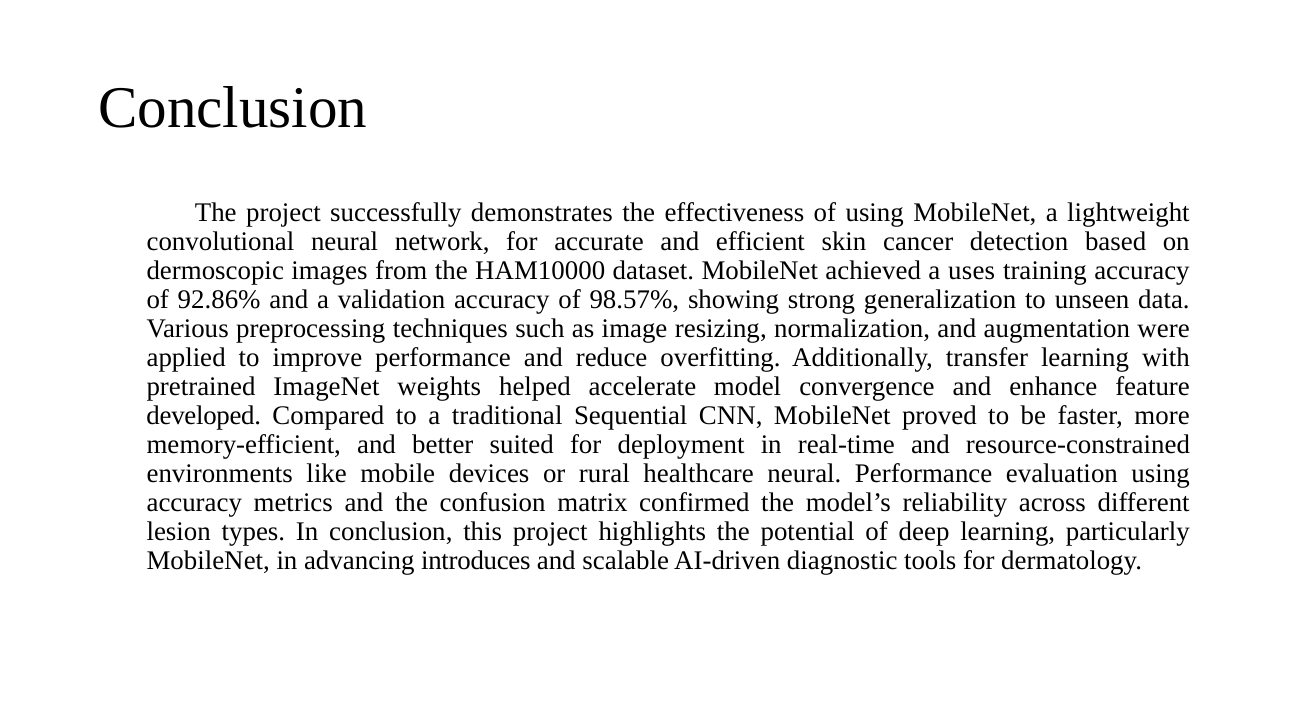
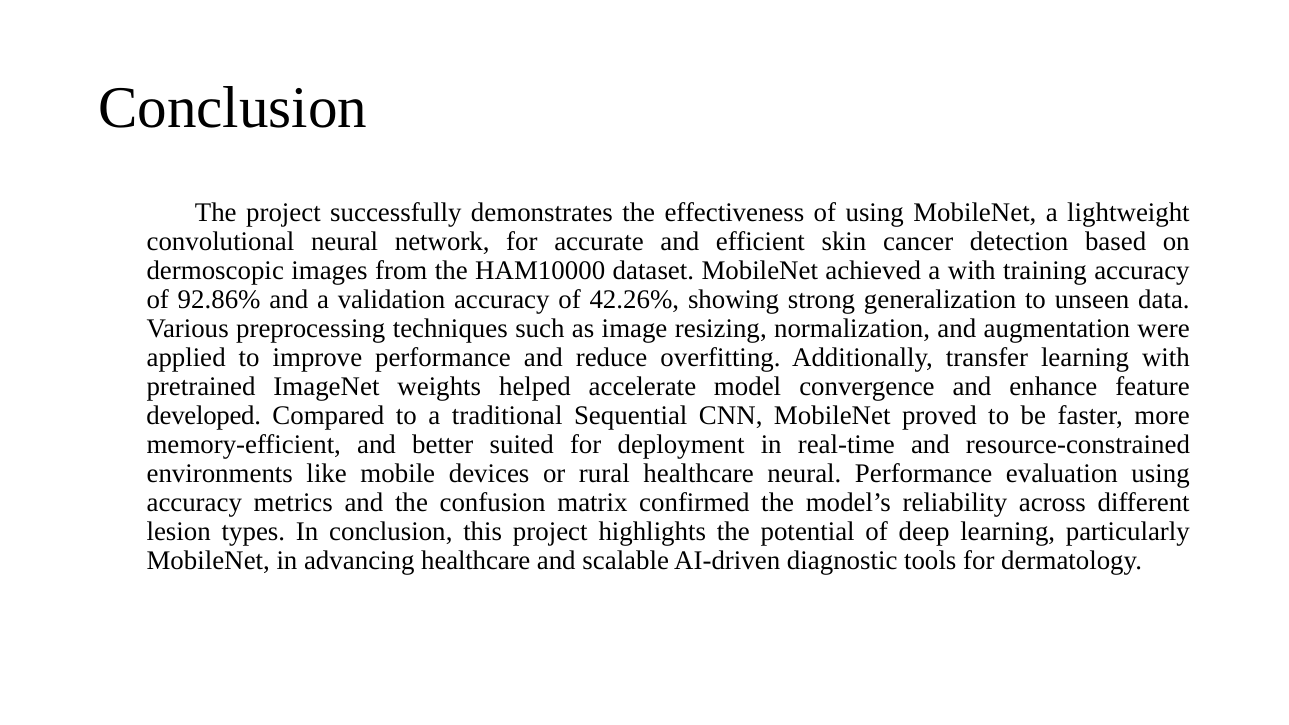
a uses: uses -> with (972, 270)
98.57%: 98.57% -> 42.26% (634, 299)
advancing introduces: introduces -> healthcare (476, 561)
